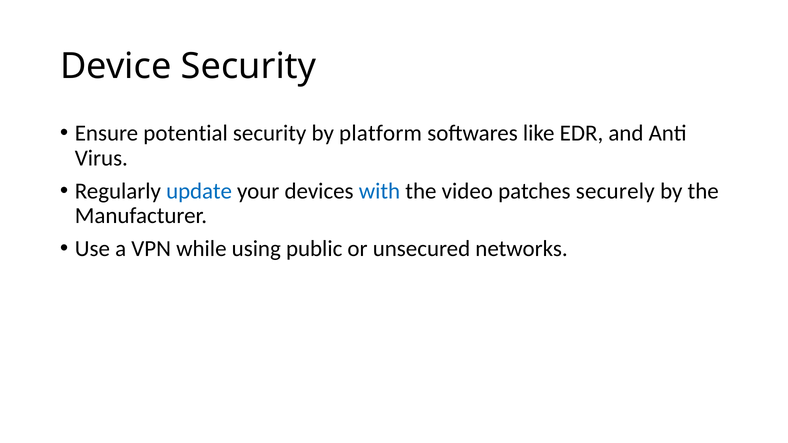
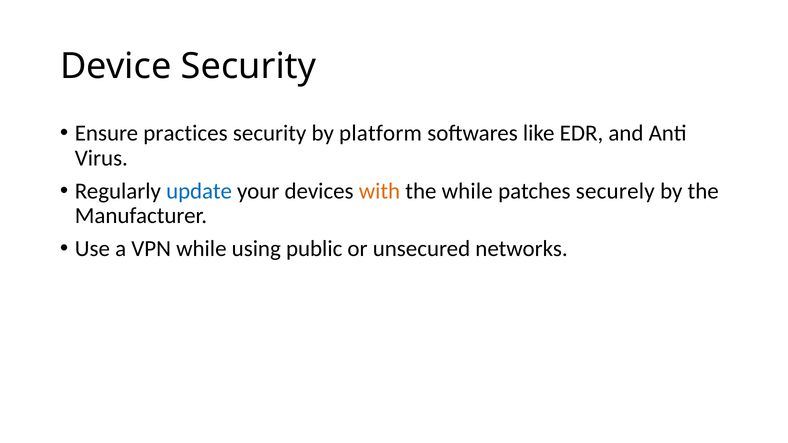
potential: potential -> practices (186, 133)
with colour: blue -> orange (379, 191)
the video: video -> while (467, 191)
